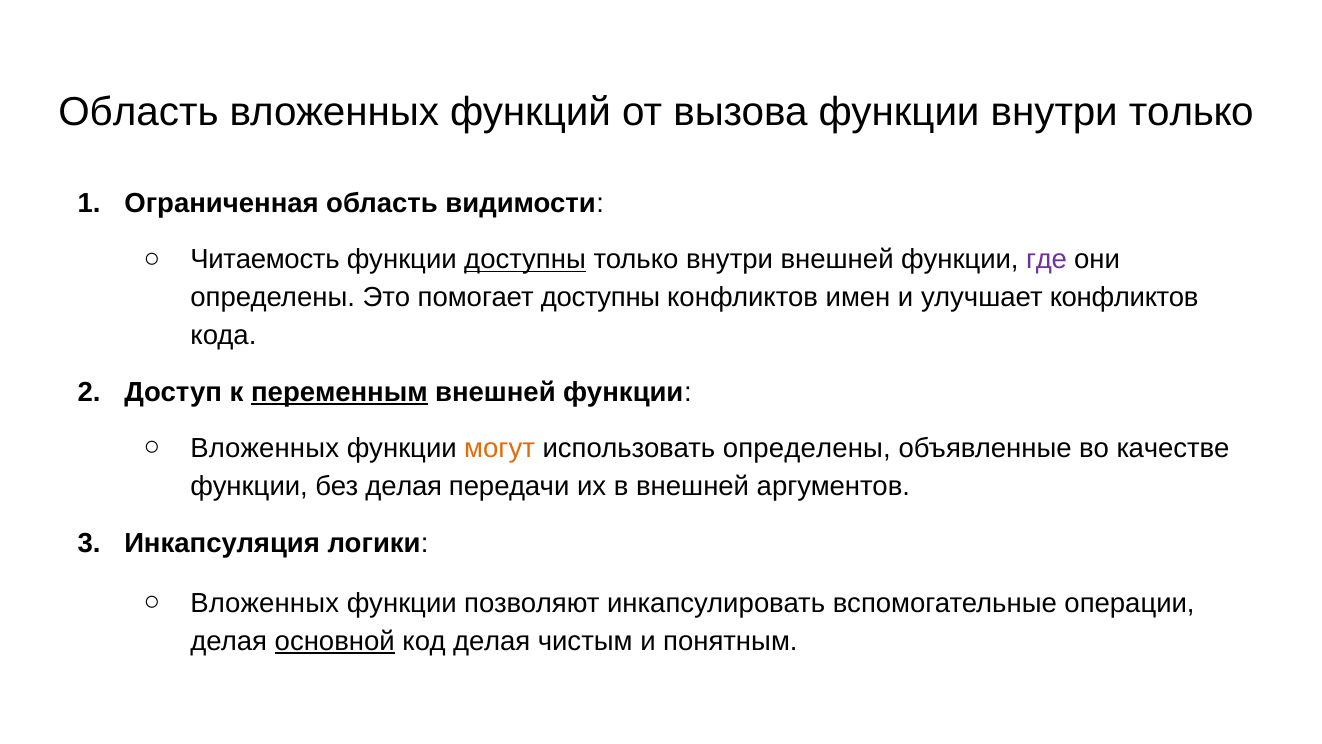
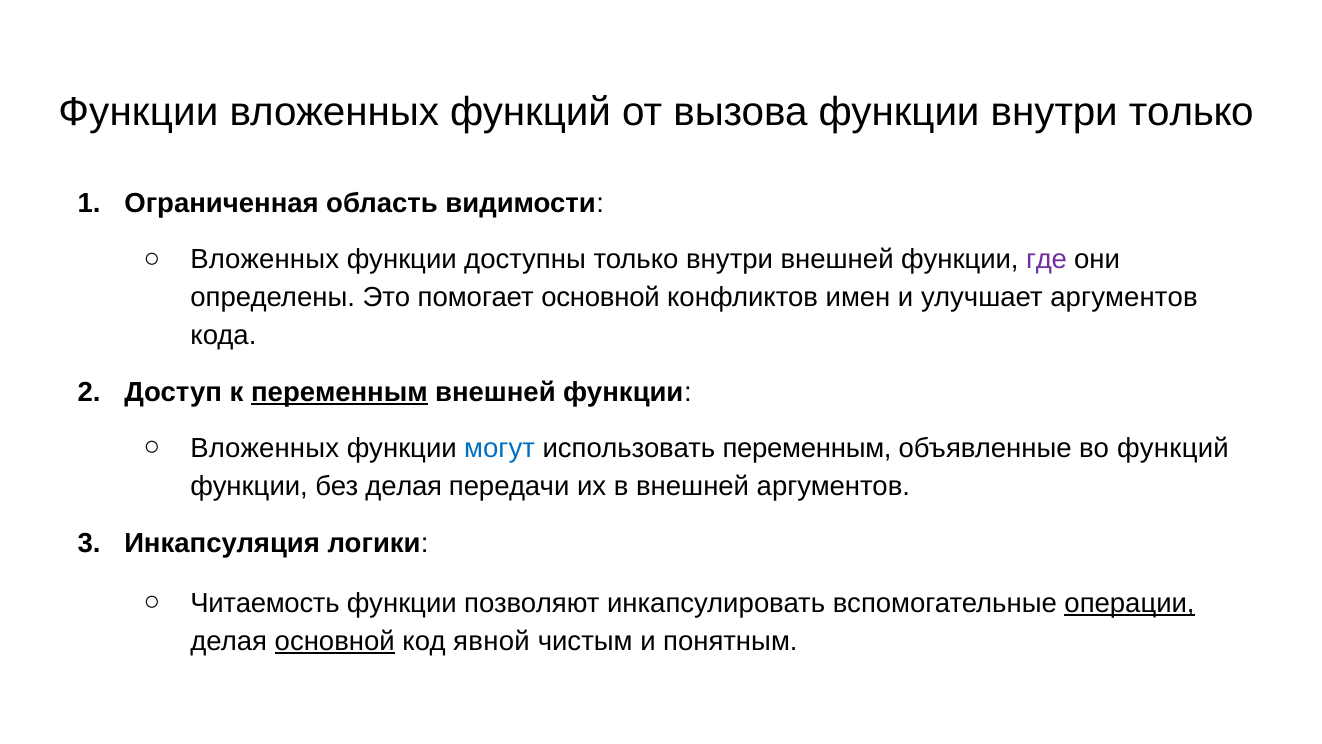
Область: Область -> Функции (138, 112)
Читаемость: Читаемость -> Вложенных (265, 260)
доступны underline: present -> none (525, 260)
помогает доступны: доступны -> основной (601, 298)
улучшает конфликтов: конфликтов -> аргументов (1124, 298)
могут colour: orange -> blue (500, 448)
использовать определены: определены -> переменным (807, 448)
во качестве: качестве -> функций (1173, 448)
Вложенных: Вложенных -> Читаемость (265, 603)
операции underline: none -> present (1130, 603)
код делая: делая -> явной (491, 641)
